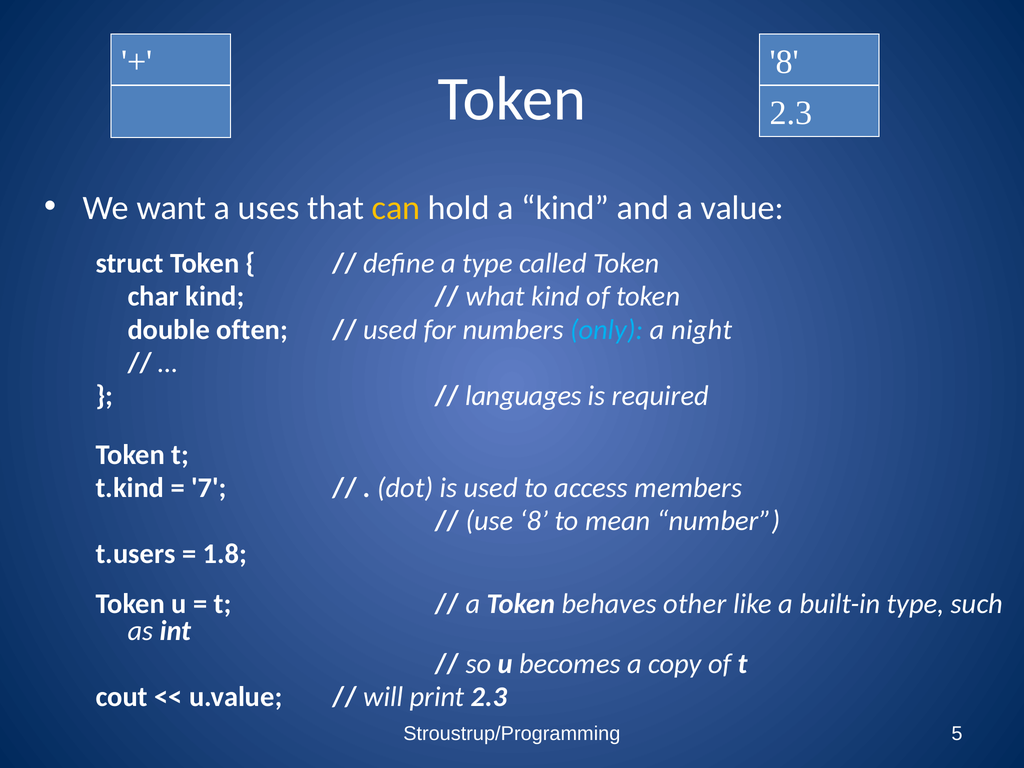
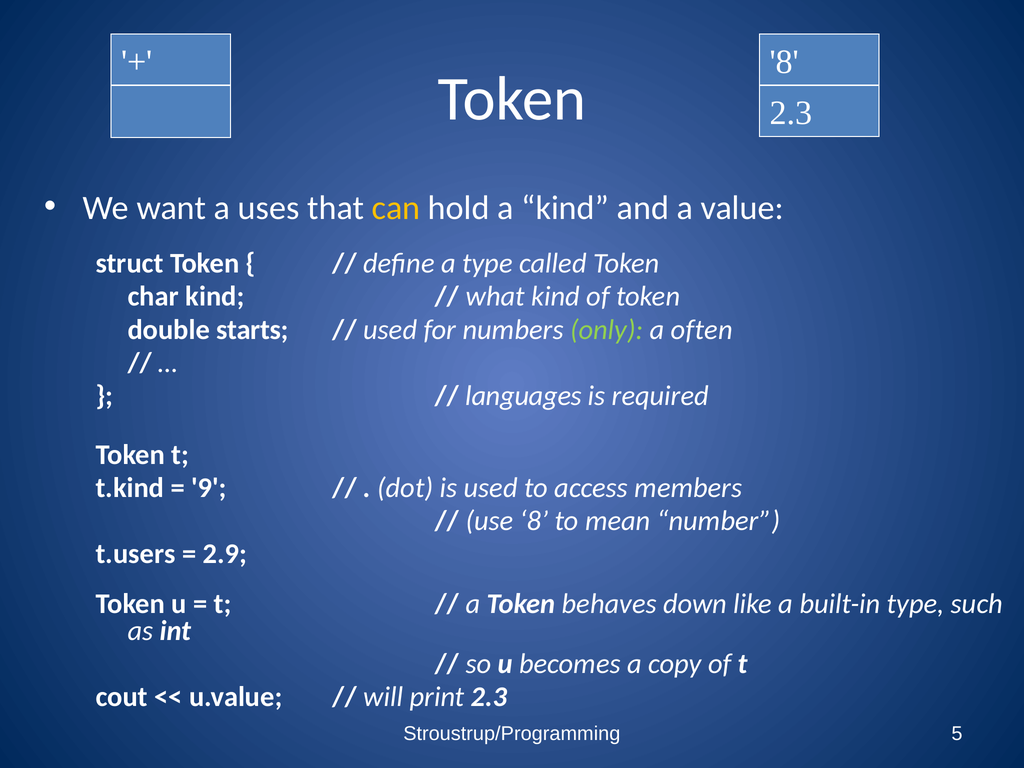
often: often -> starts (252, 330)
only colour: light blue -> light green (607, 330)
night: night -> often (702, 330)
7: 7 -> 9 (209, 488)
1.8: 1.8 -> 2.9 (225, 554)
other: other -> down (695, 604)
